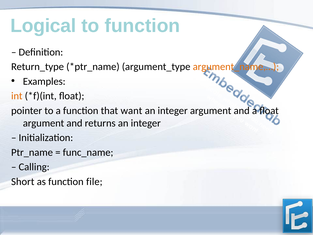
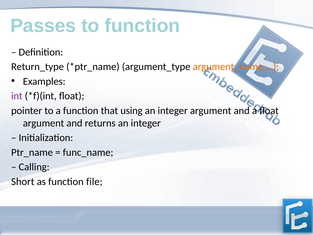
Logical: Logical -> Passes (43, 26)
int colour: orange -> purple (17, 96)
want: want -> using (132, 110)
